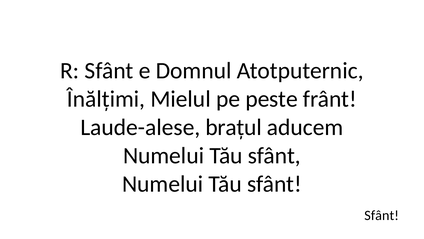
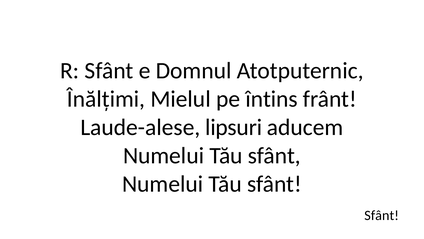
peste: peste -> întins (272, 99)
brațul: brațul -> lipsuri (234, 127)
